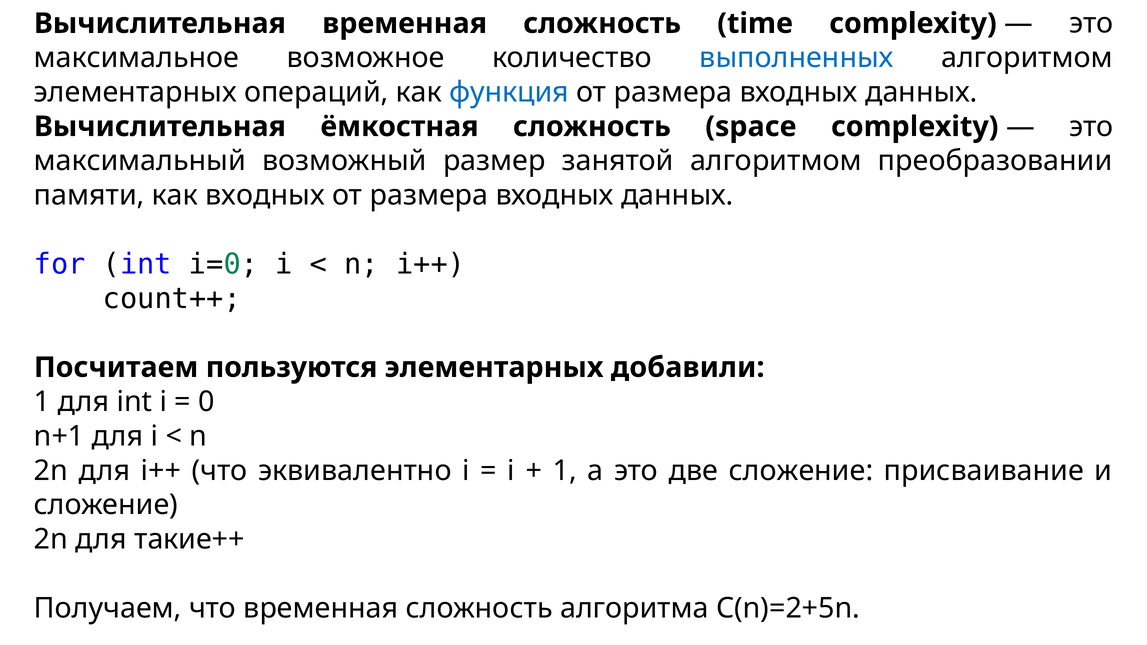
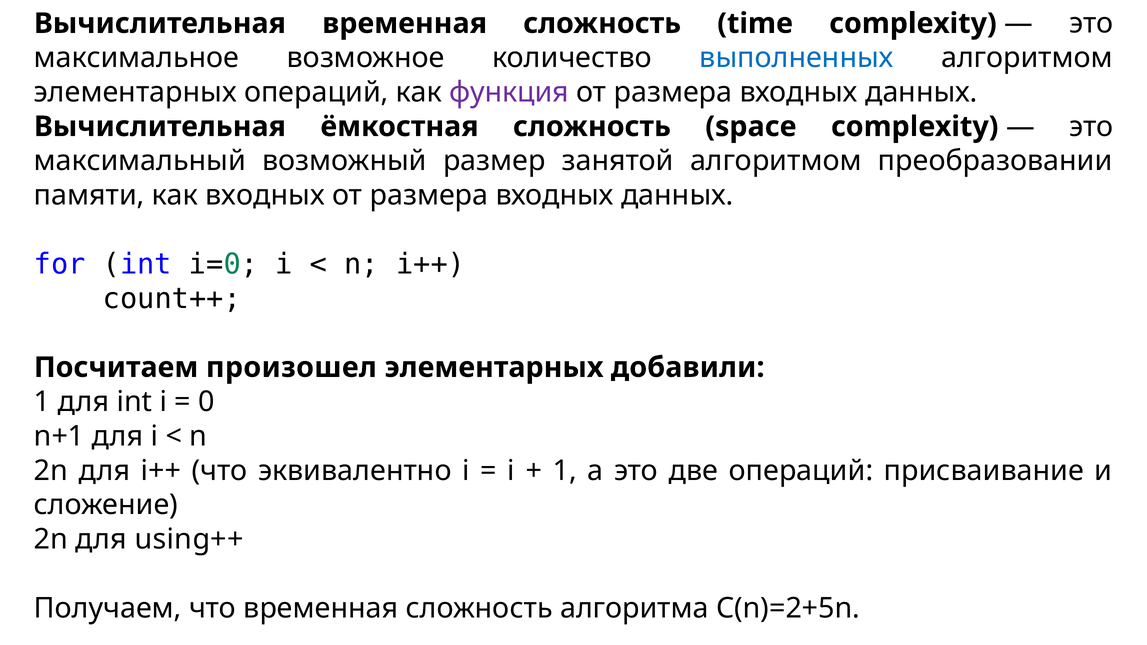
функция colour: blue -> purple (509, 92)
пользуются: пользуются -> произошел (291, 368)
две сложение: сложение -> операций (801, 471)
такие++: такие++ -> using++ (189, 540)
